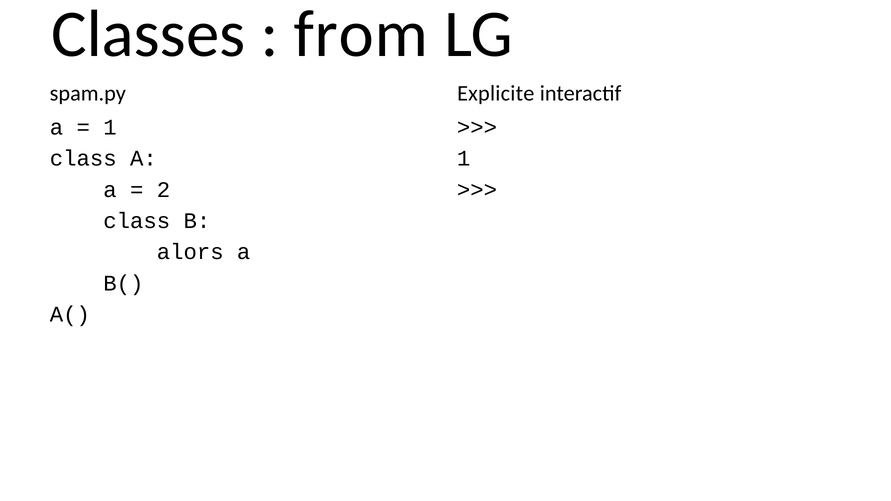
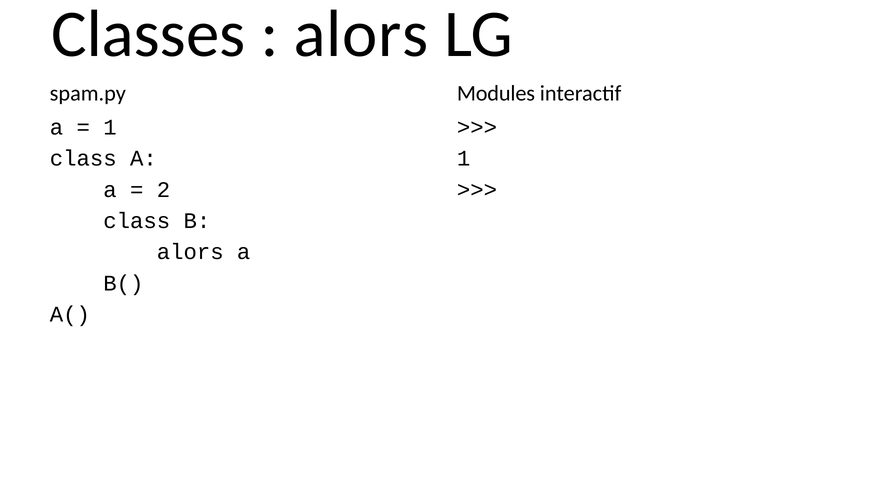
from: from -> alors (361, 34)
Explicite: Explicite -> Modules (496, 94)
